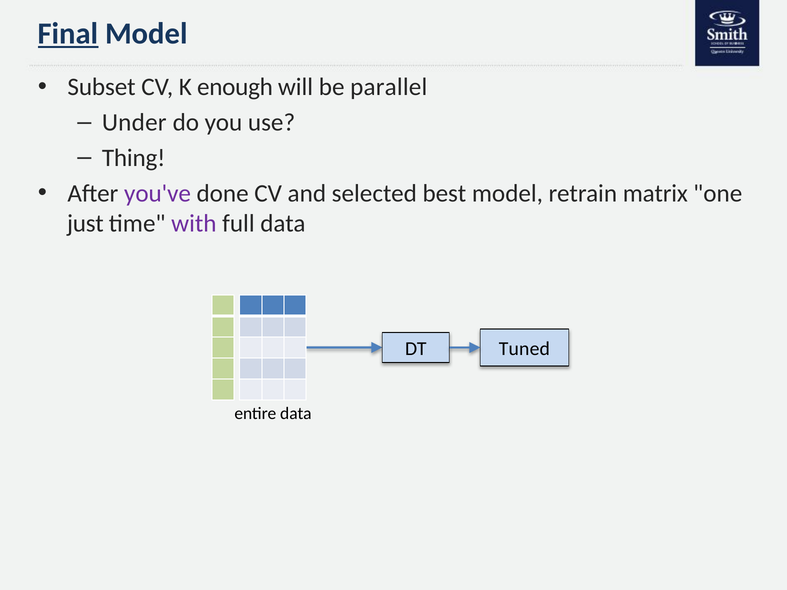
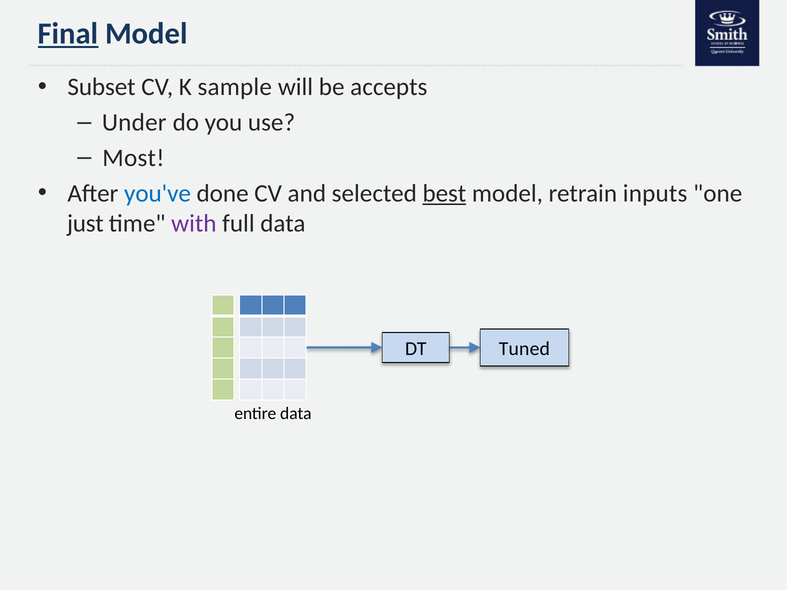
enough: enough -> sample (235, 87)
parallel: parallel -> accepts (389, 87)
Thing: Thing -> Most (133, 158)
you've colour: purple -> blue (158, 193)
best underline: none -> present (444, 193)
matrix: matrix -> inputs (655, 193)
